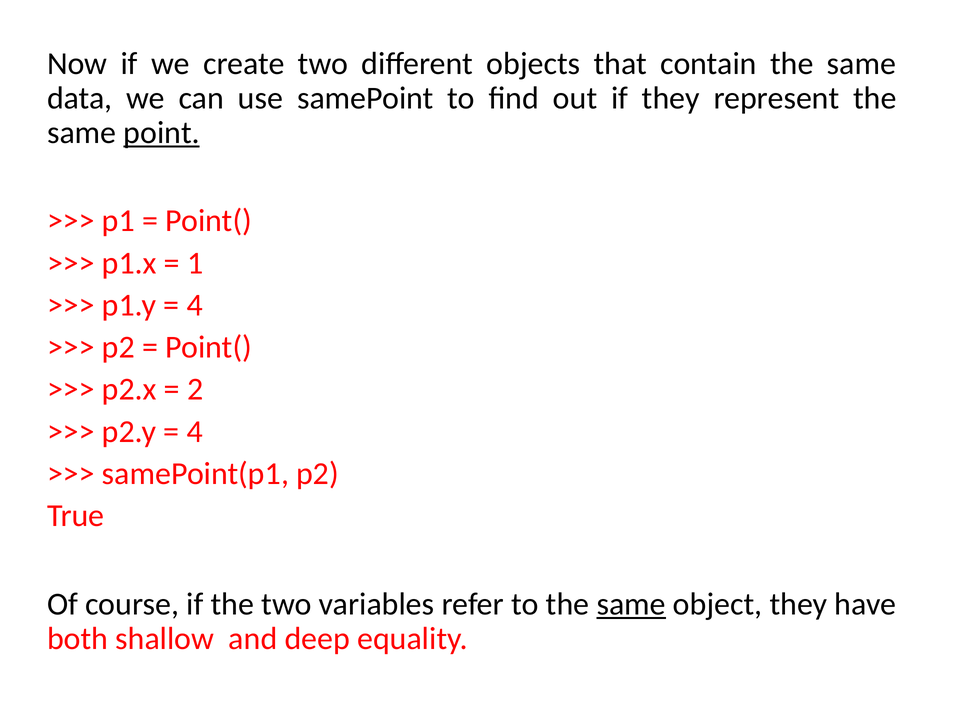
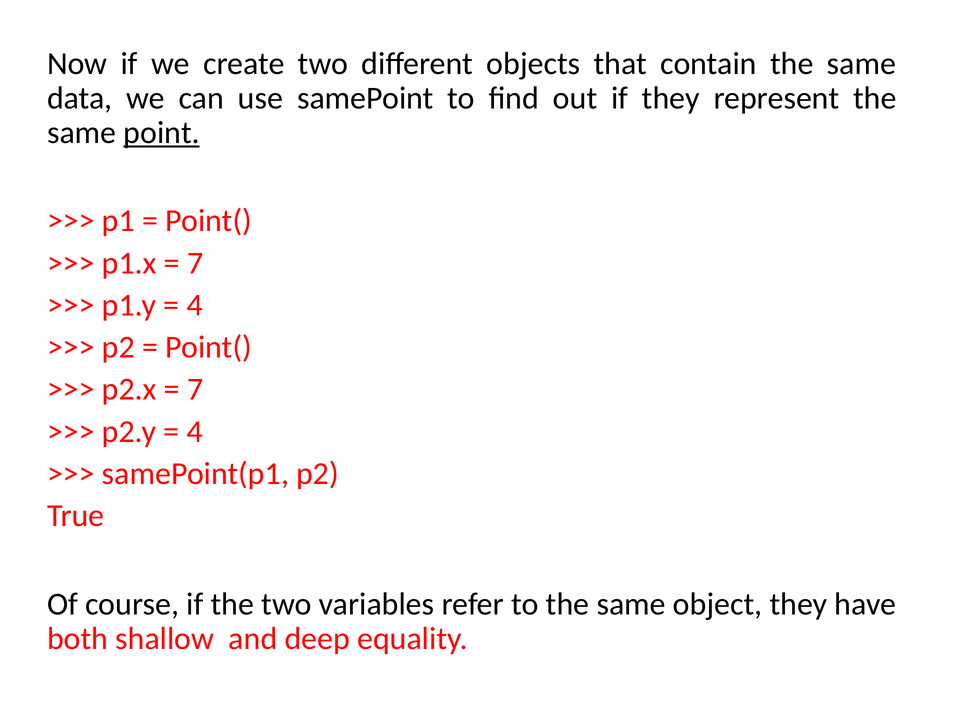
1: 1 -> 7 (195, 263)
2: 2 -> 7 (195, 390)
same underline: present -> none (631, 604)
